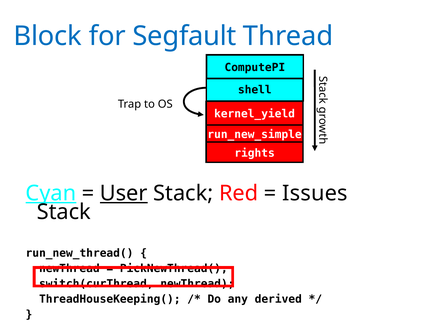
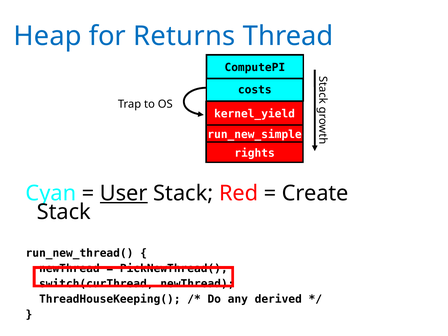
Block: Block -> Heap (48, 36)
Segfault: Segfault -> Returns (184, 36)
shell: shell -> costs (255, 90)
Cyan underline: present -> none (51, 193)
Issues: Issues -> Create (315, 193)
